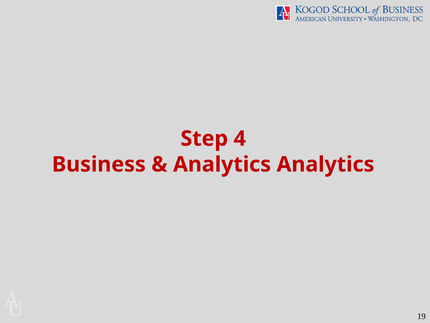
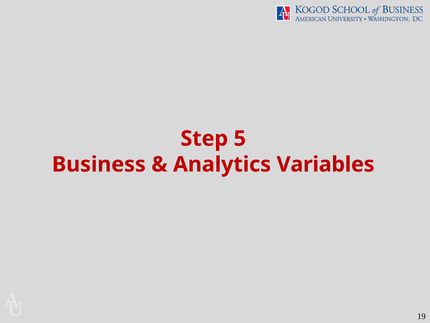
4: 4 -> 5 (240, 138)
Analytics Analytics: Analytics -> Variables (326, 164)
